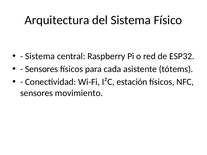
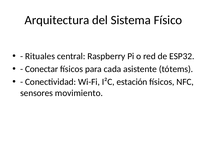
Sistema: Sistema -> Rituales (40, 56)
Sensores: Sensores -> Conectar (42, 69)
